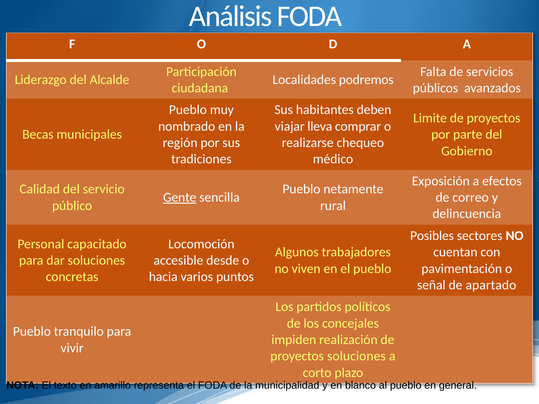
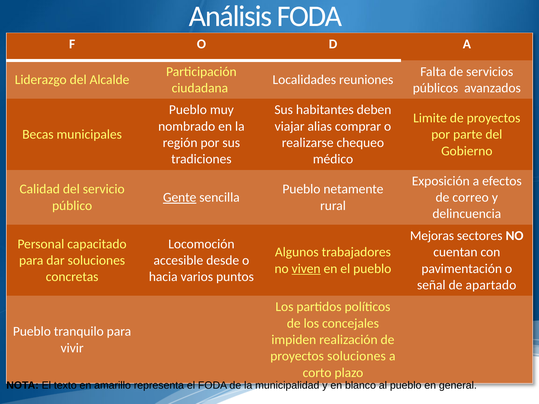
podremos: podremos -> reuniones (366, 80)
lleva: lleva -> alias (320, 126)
Posibles: Posibles -> Mejoras (432, 236)
viven underline: none -> present (306, 269)
